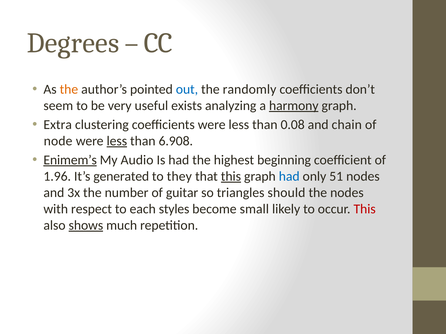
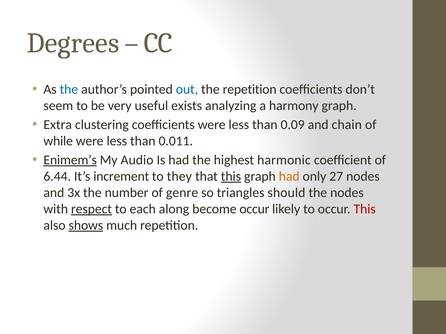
the colour: orange -> blue (69, 89)
the randomly: randomly -> repetition (250, 89)
harmony underline: present -> none (294, 106)
0.08: 0.08 -> 0.09 (293, 125)
node: node -> while (58, 141)
less underline: present -> none (117, 141)
6.908: 6.908 -> 0.011 (176, 141)
beginning: beginning -> harmonic (284, 160)
1.96: 1.96 -> 6.44 (57, 177)
generated: generated -> increment (121, 177)
had colour: blue -> orange (289, 177)
51: 51 -> 27 (336, 177)
guitar: guitar -> genre (182, 193)
respect underline: none -> present (92, 209)
styles: styles -> along (174, 209)
become small: small -> occur (254, 209)
